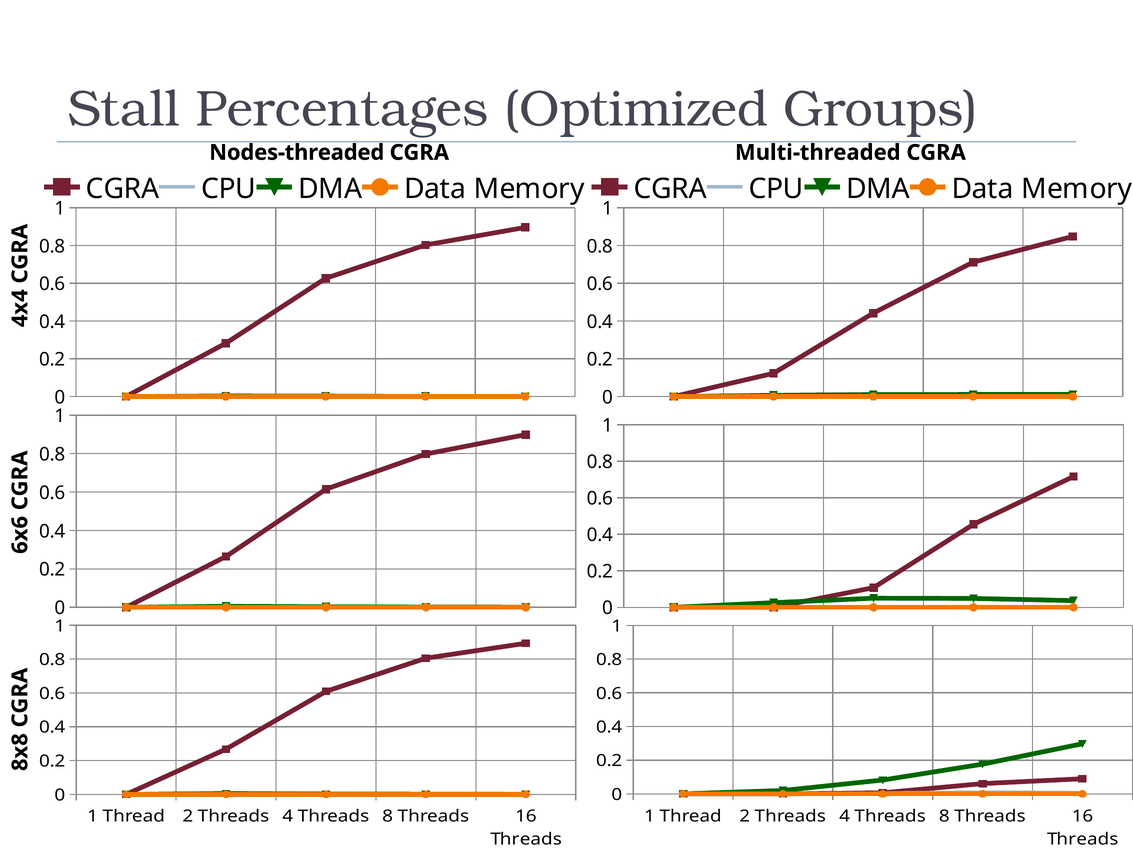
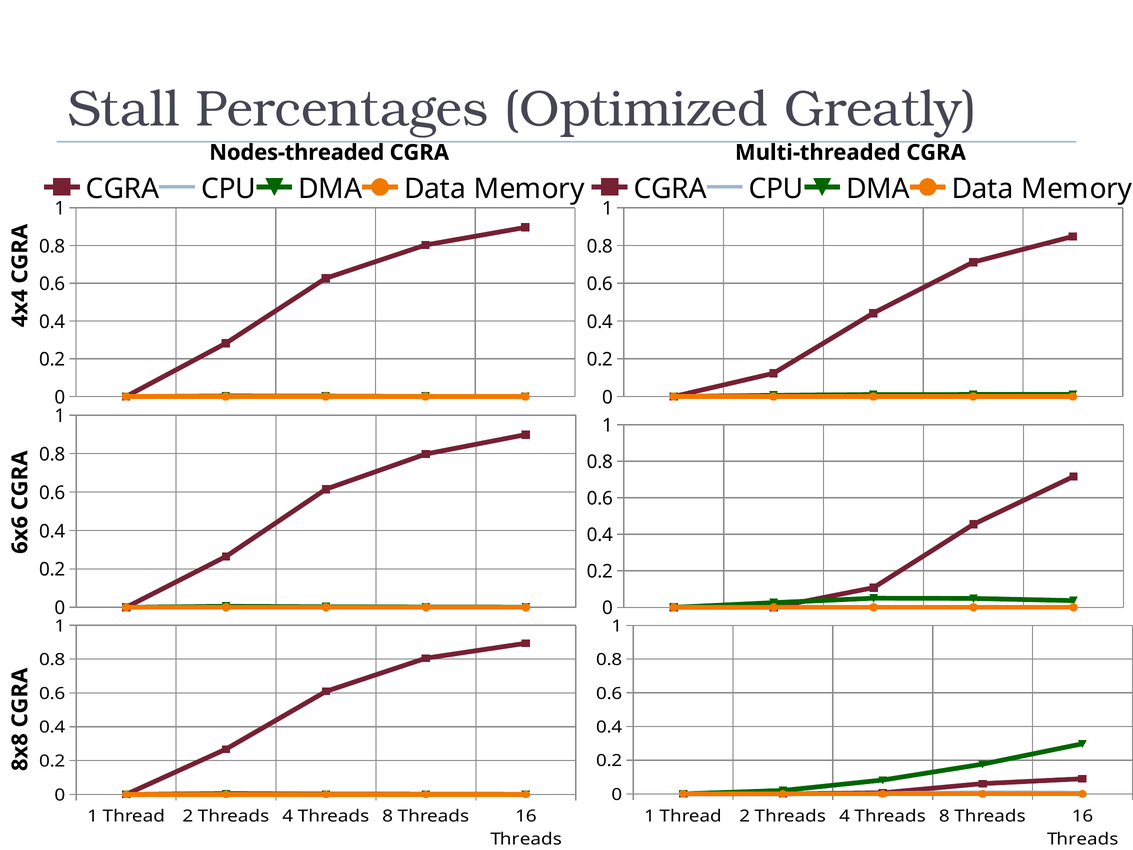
Groups: Groups -> Greatly (881, 109)
